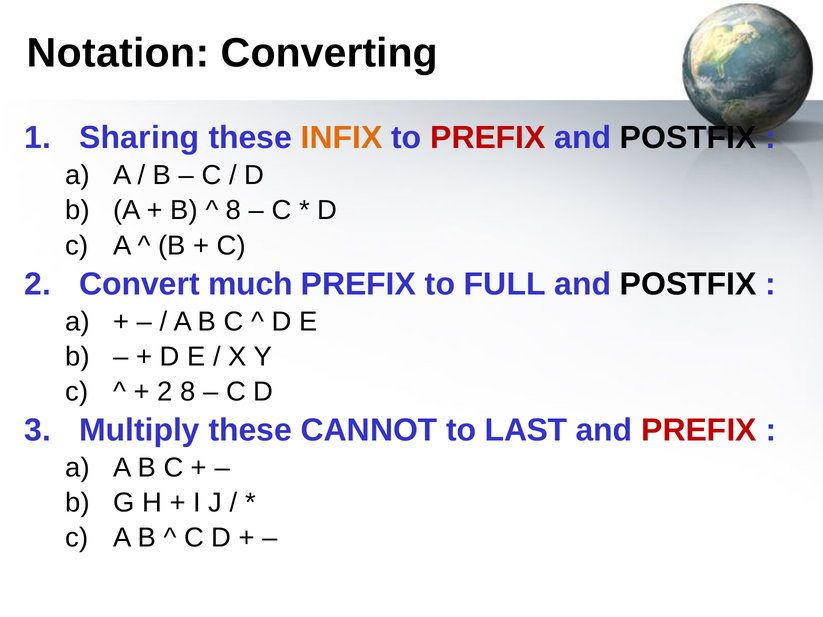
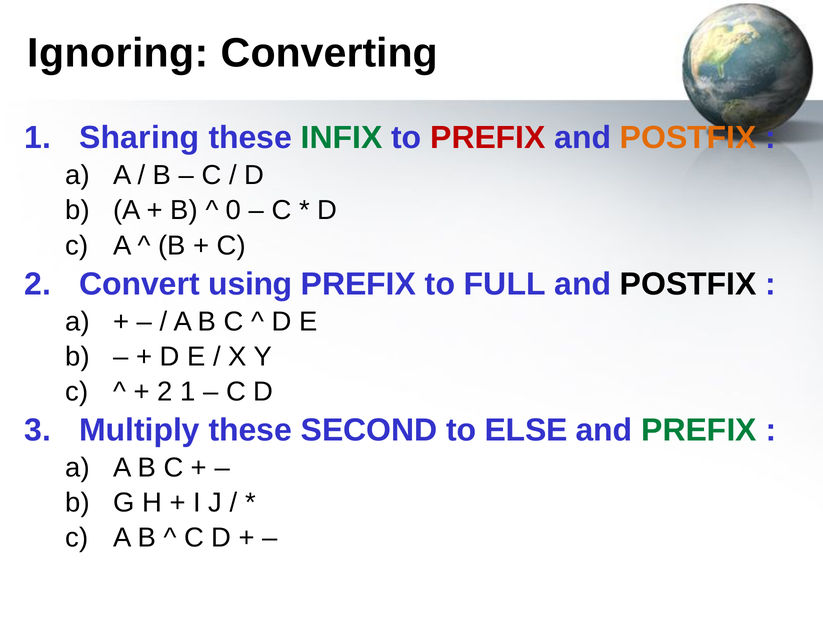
Notation: Notation -> Ignoring (118, 53)
INFIX colour: orange -> green (342, 138)
POSTFIX colour: black -> orange (688, 138)
8: 8 -> 0 (234, 210)
much: much -> using (250, 284)
2 8: 8 -> 1 (188, 392)
CANNOT: CANNOT -> SECOND (369, 430)
LAST: LAST -> ELSE (526, 430)
PREFIX colour: red -> green (699, 430)
